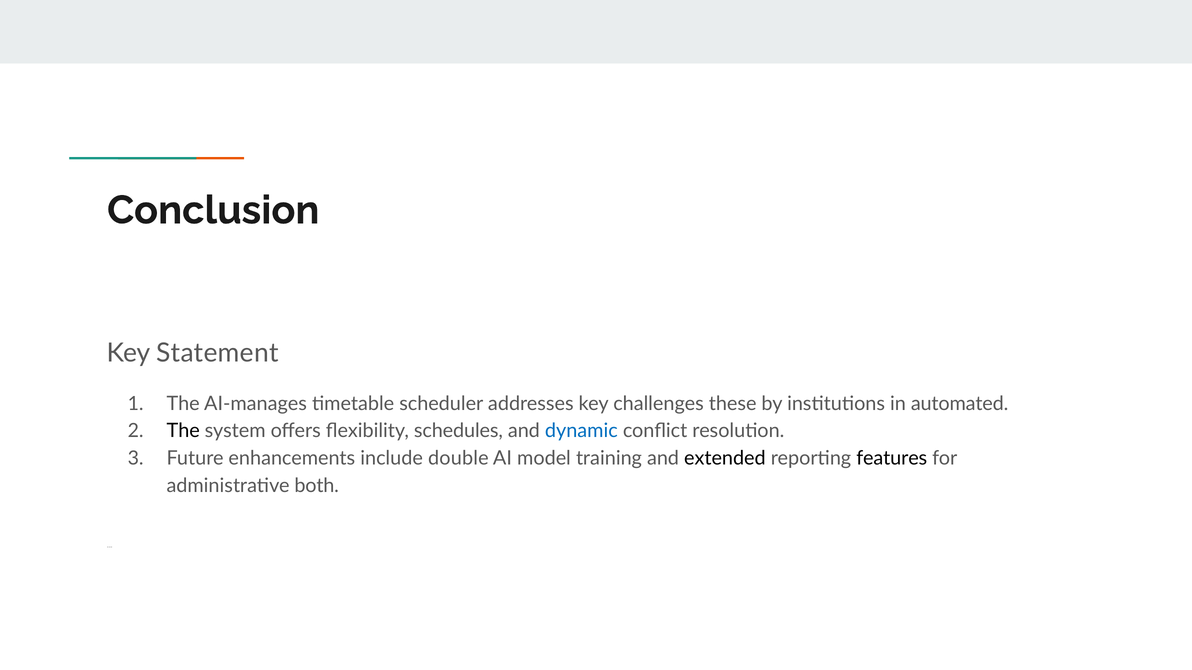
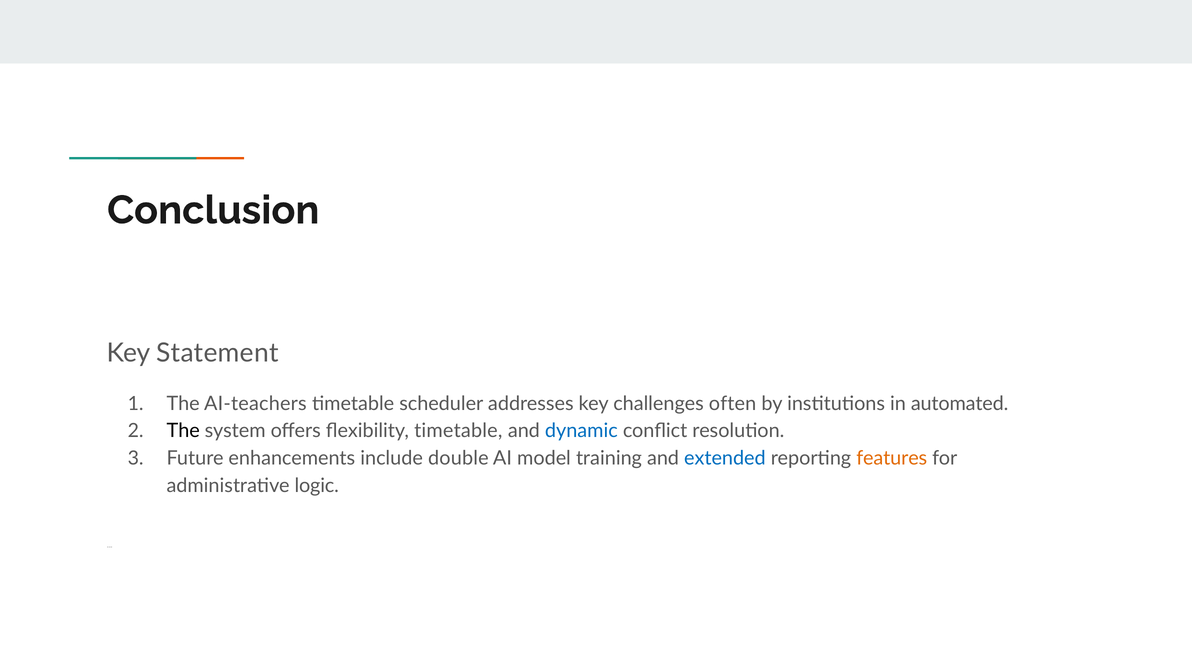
AI-manages: AI-manages -> AI-teachers (255, 404)
these: these -> often (733, 404)
flexibility schedules: schedules -> timetable (458, 431)
extended colour: black -> blue (725, 459)
features colour: black -> orange (892, 459)
both: both -> logic (317, 486)
